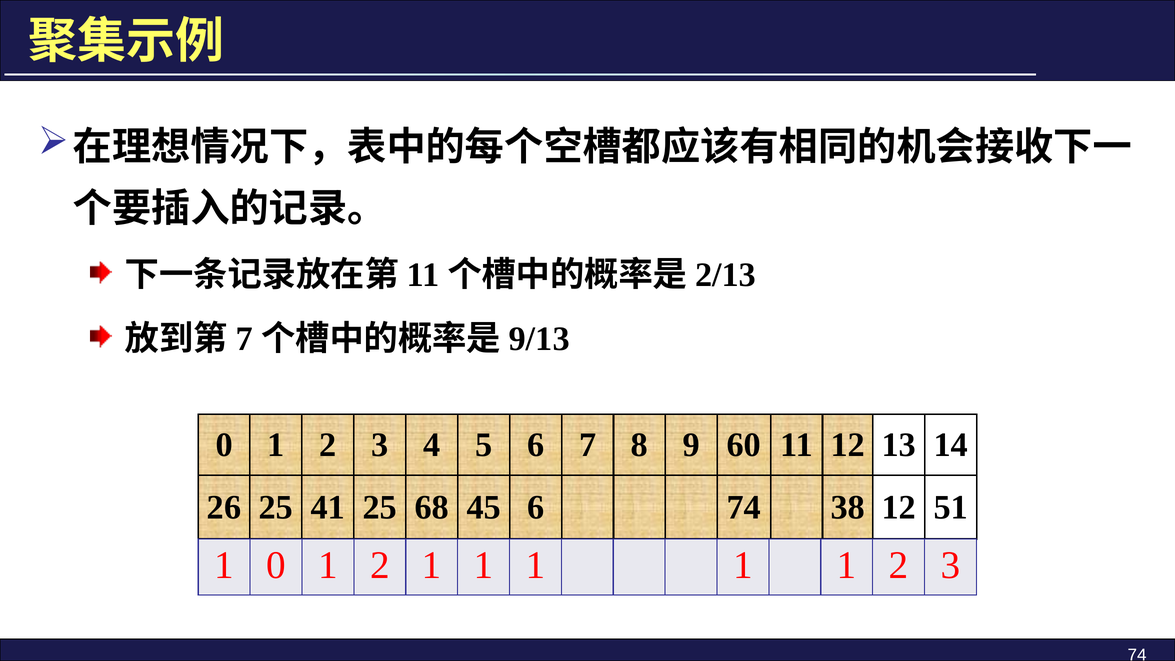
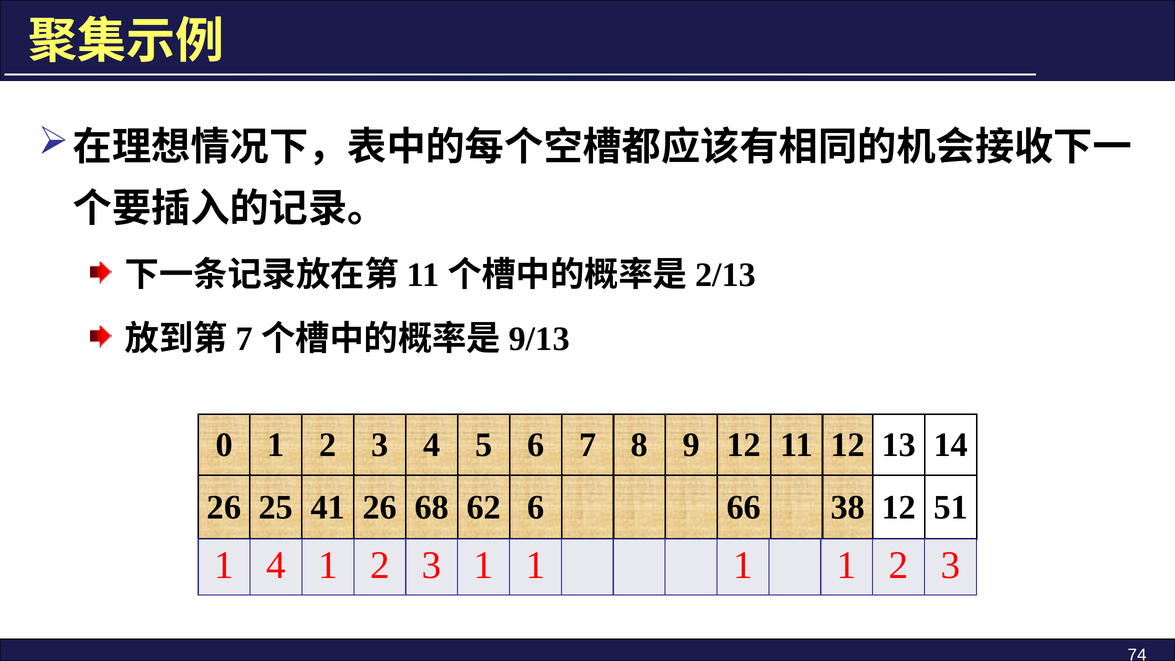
9 60: 60 -> 12 (744, 445)
41 25: 25 -> 26 (380, 507)
45: 45 -> 62 (484, 507)
6 74: 74 -> 66 (744, 507)
1 0: 0 -> 4 (276, 566)
1: 1 -> 3 (432, 566)
